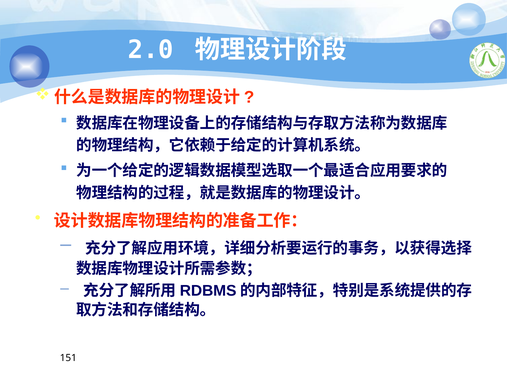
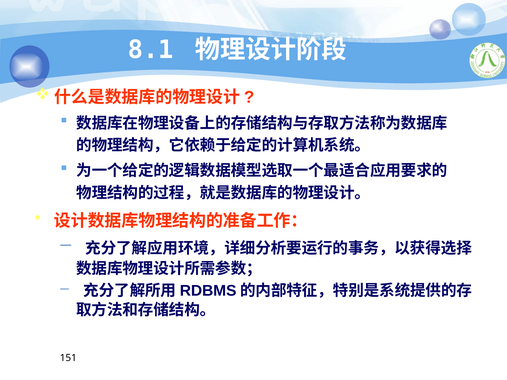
2.0: 2.0 -> 8.1 (151, 50)
